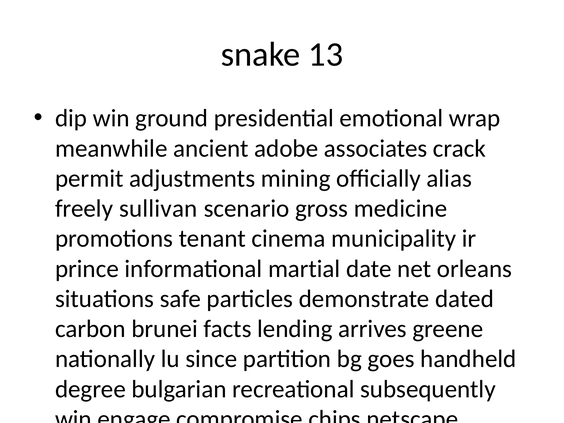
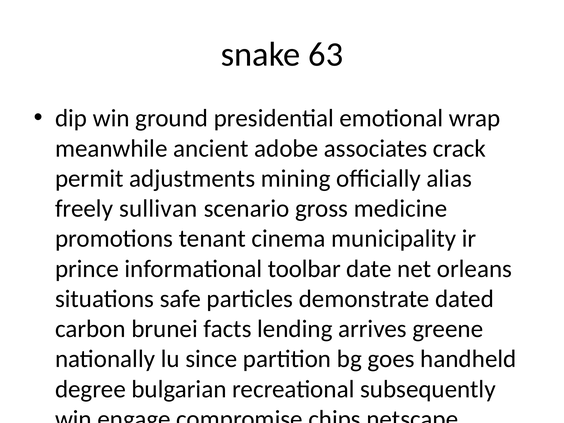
13: 13 -> 63 (326, 55)
martial: martial -> toolbar (304, 269)
